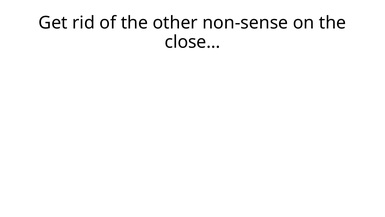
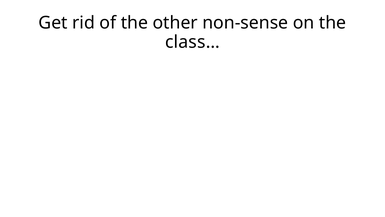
close…: close… -> class… (192, 42)
